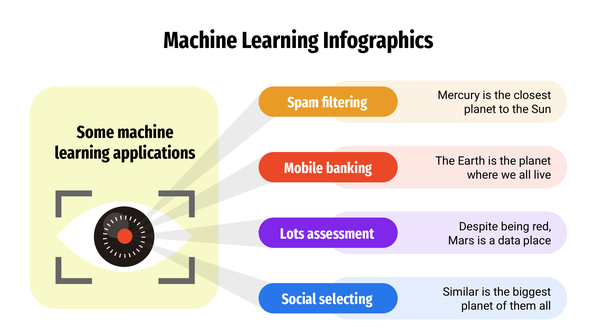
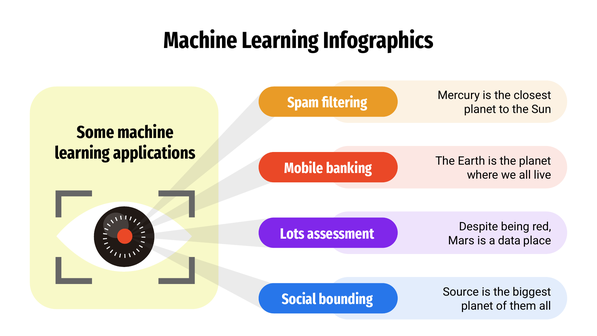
Similar: Similar -> Source (461, 292)
selecting: selecting -> bounding (346, 299)
